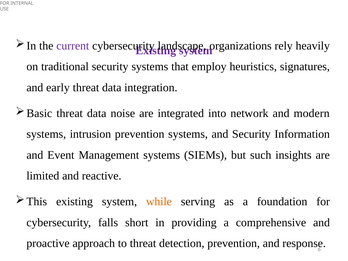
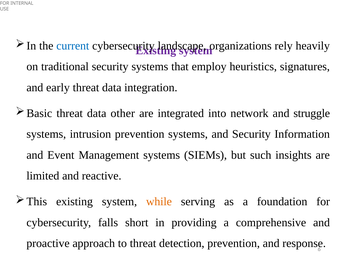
current colour: purple -> blue (73, 46)
noise: noise -> other (123, 113)
modern: modern -> struggle (312, 113)
